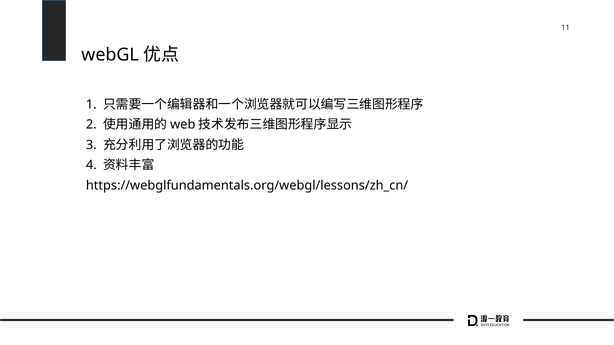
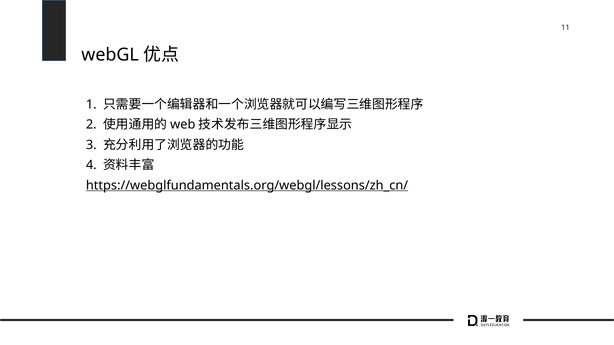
https://webglfundamentals.org/webgl/lessons/zh_cn/ underline: none -> present (247, 185)
